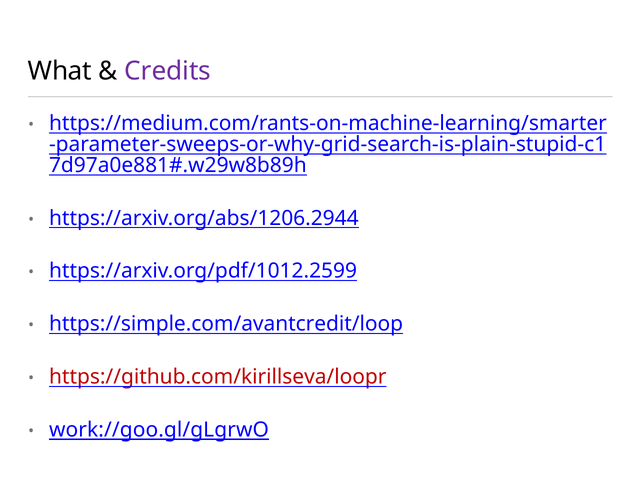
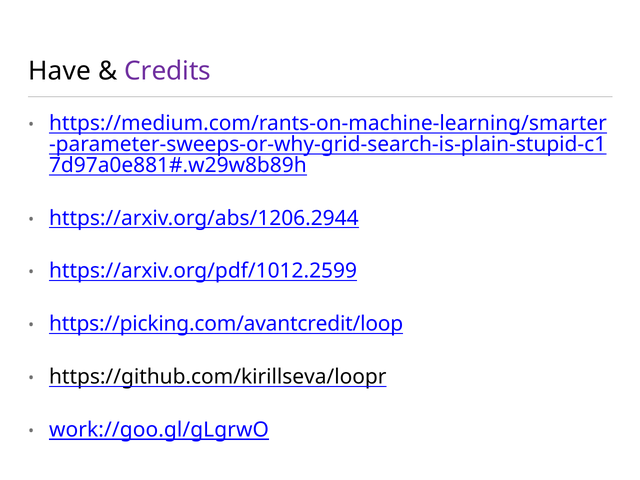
What: What -> Have (60, 71)
https://simple.com/avantcredit/loop: https://simple.com/avantcredit/loop -> https://picking.com/avantcredit/loop (226, 324)
https://github.com/kirillseva/loopr colour: red -> black (218, 377)
